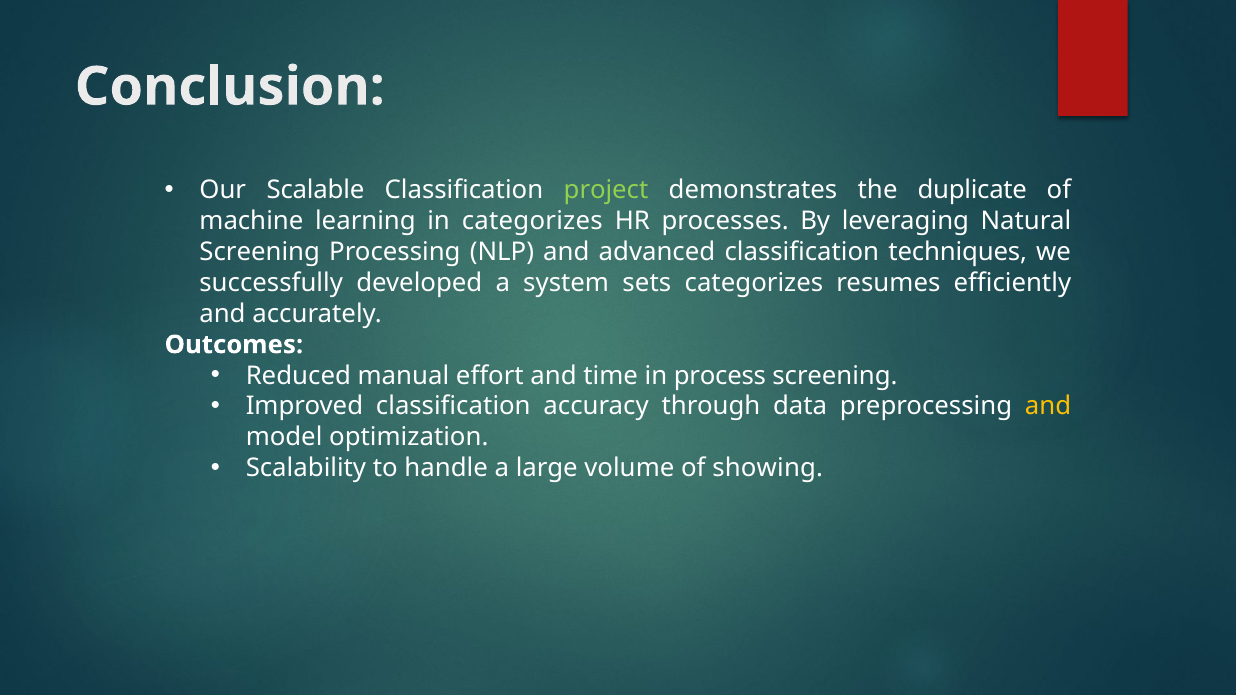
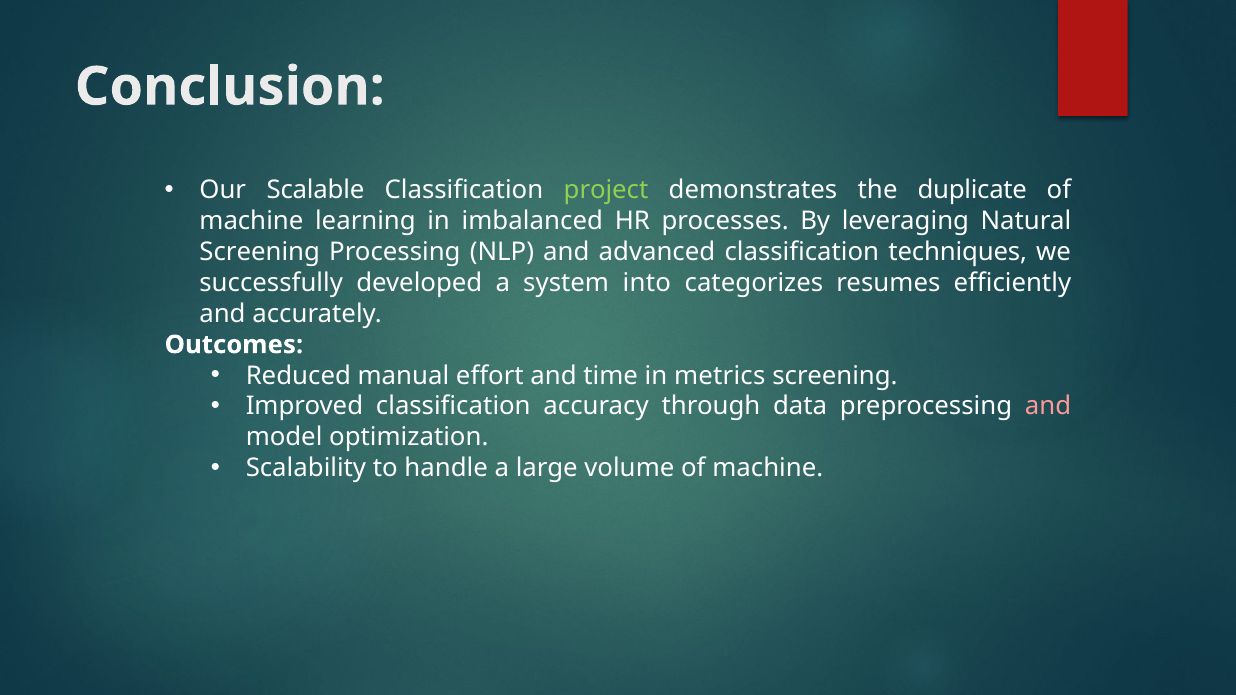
in categorizes: categorizes -> imbalanced (532, 221)
sets: sets -> into (647, 283)
process: process -> metrics (720, 376)
and colour: yellow -> pink (1048, 407)
volume of showing: showing -> machine (768, 468)
